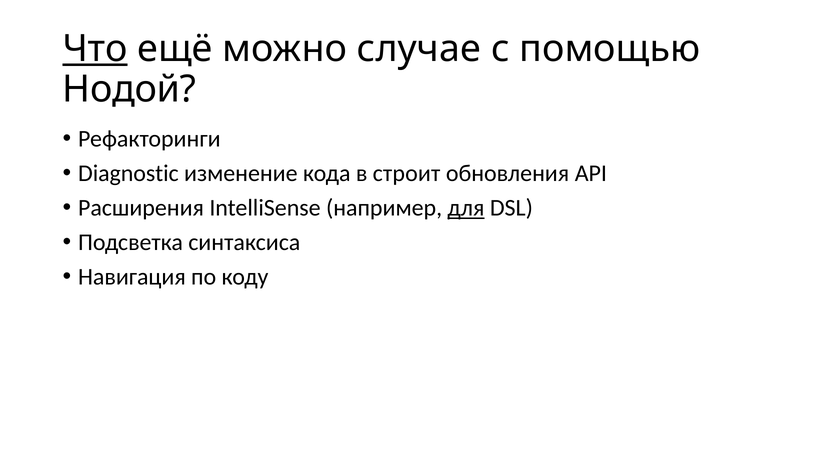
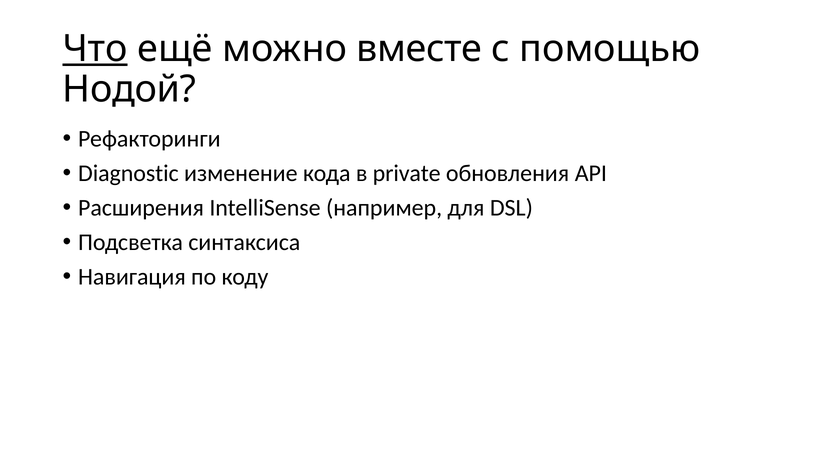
случае: случае -> вместе (419, 49)
строит: строит -> private (407, 173)
для underline: present -> none (466, 208)
